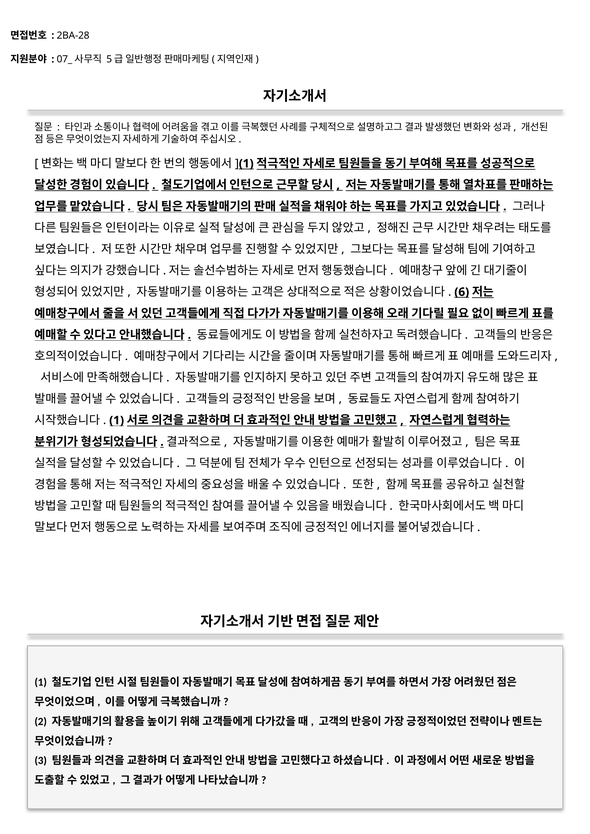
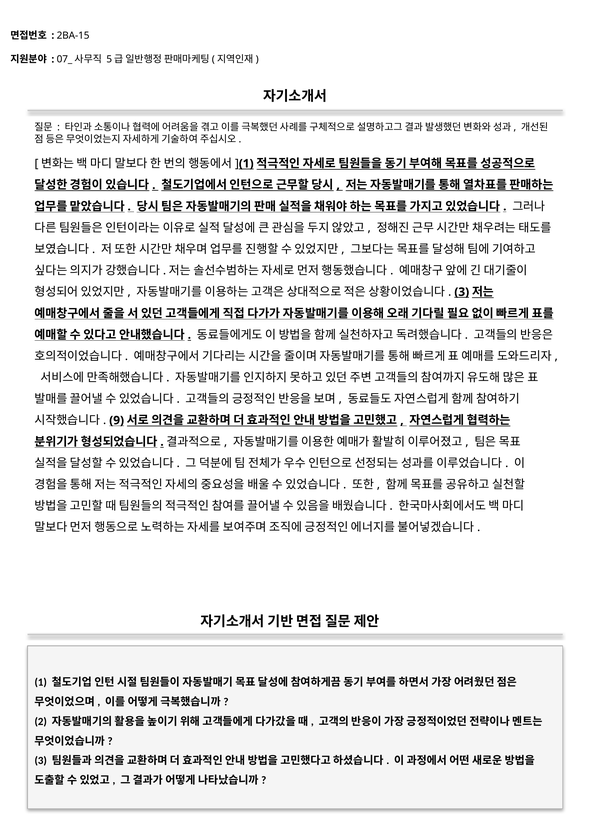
2BA-28: 2BA-28 -> 2BA-15 (73, 35)
6: 6 -> 3 (462, 292)
1: 1 -> 9 (117, 421)
